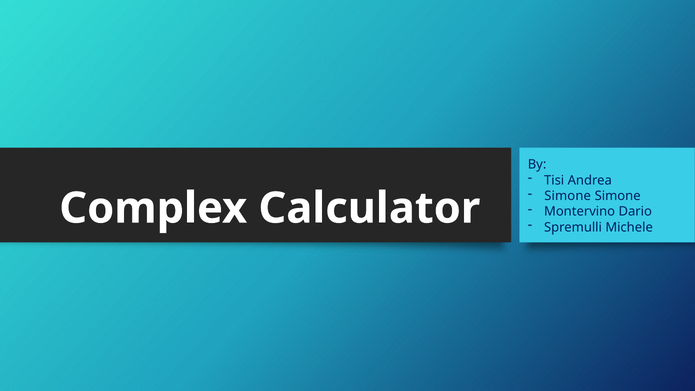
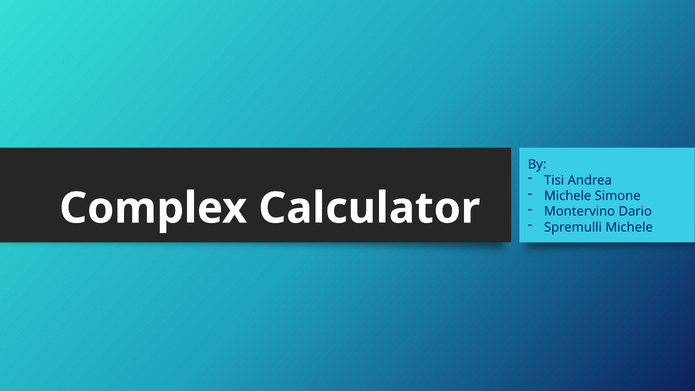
Simone: Simone -> Michele (568, 196)
